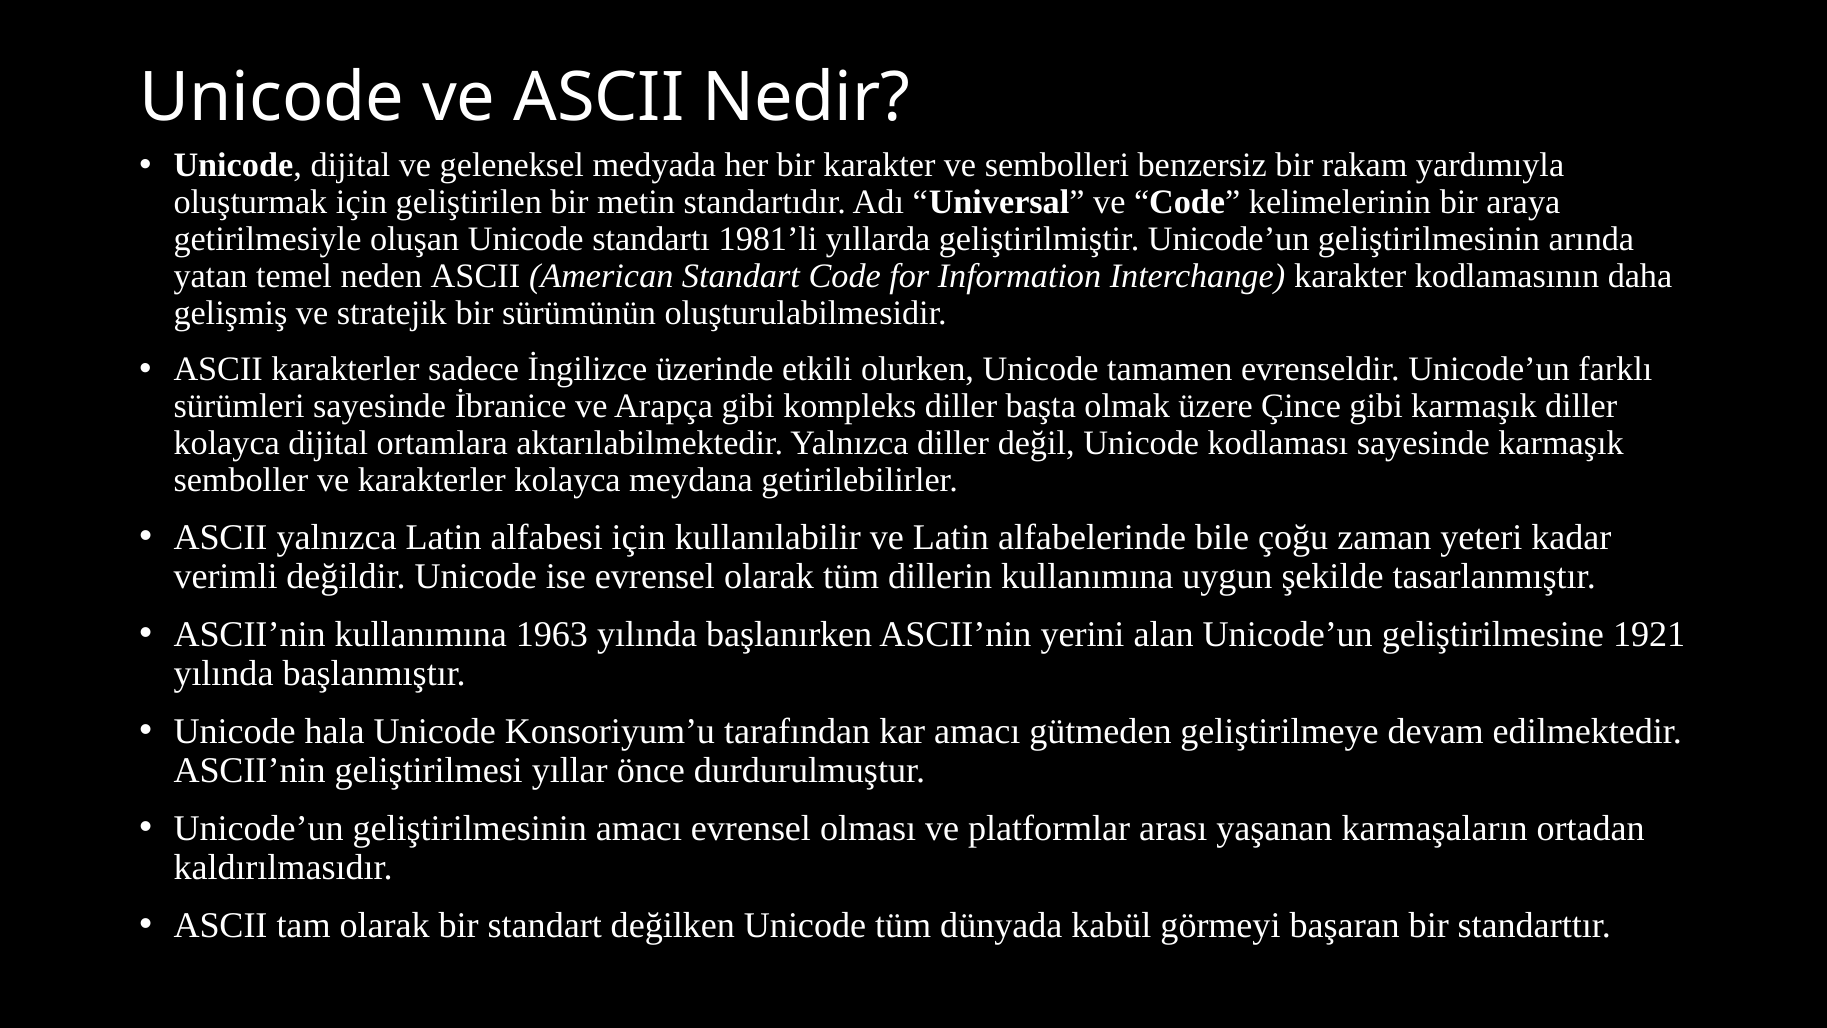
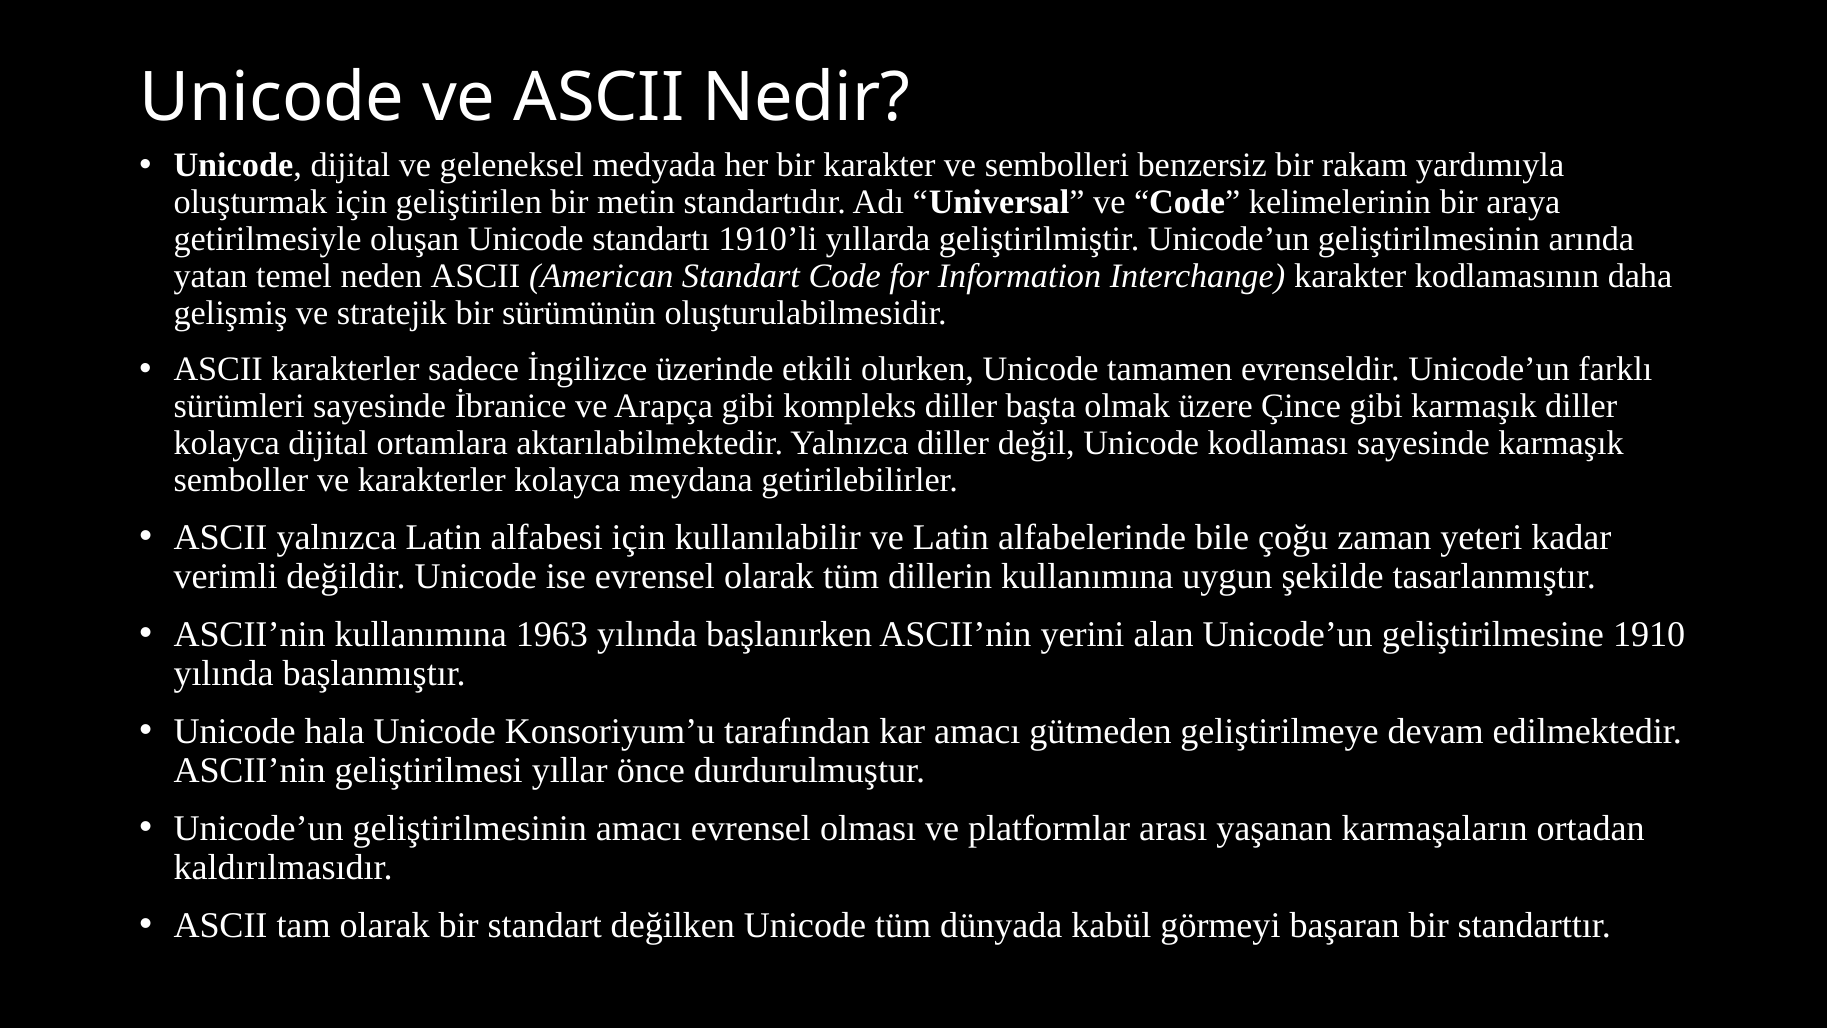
1981’li: 1981’li -> 1910’li (768, 239)
1921: 1921 -> 1910 (1649, 634)
